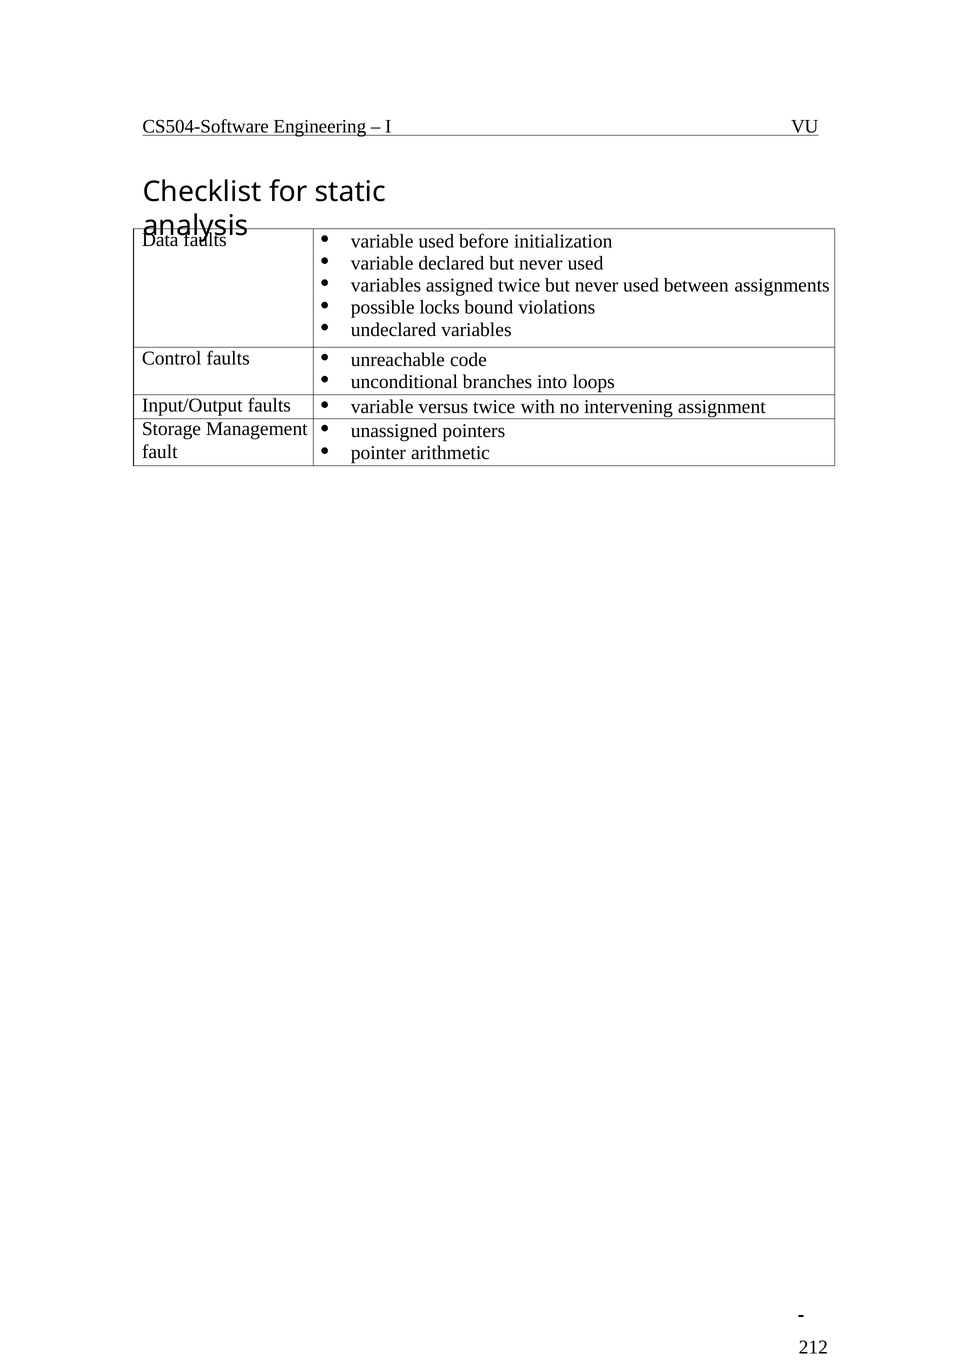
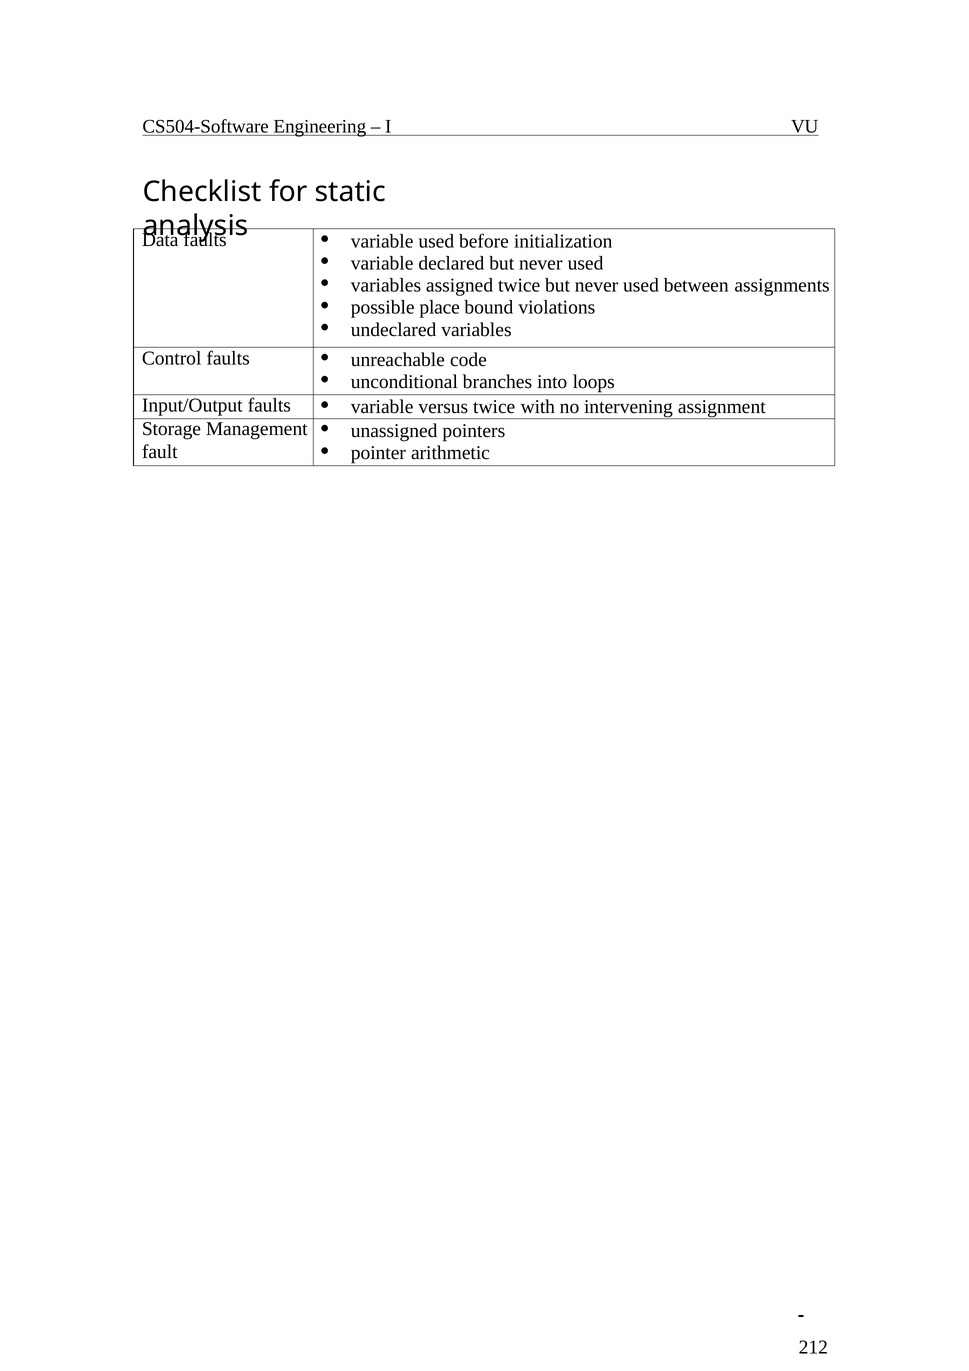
locks: locks -> place (440, 308)
